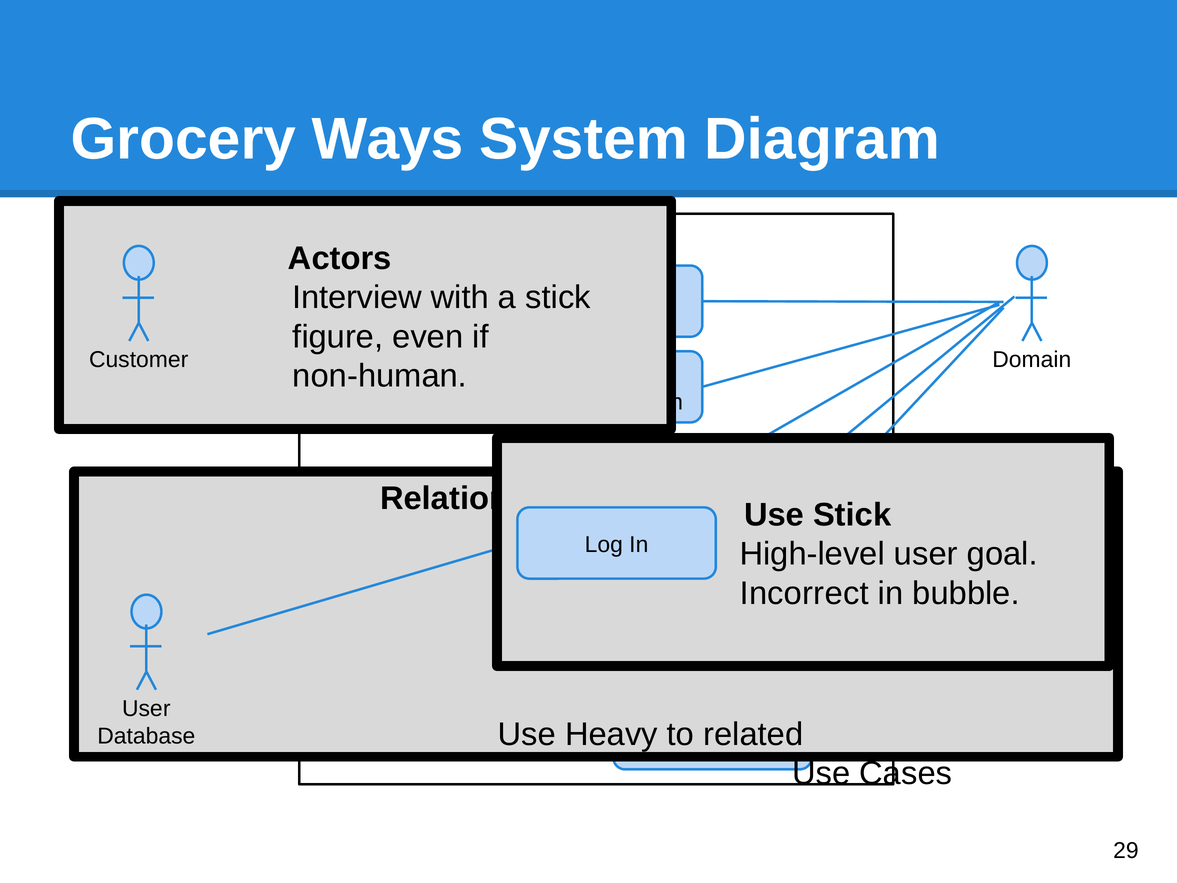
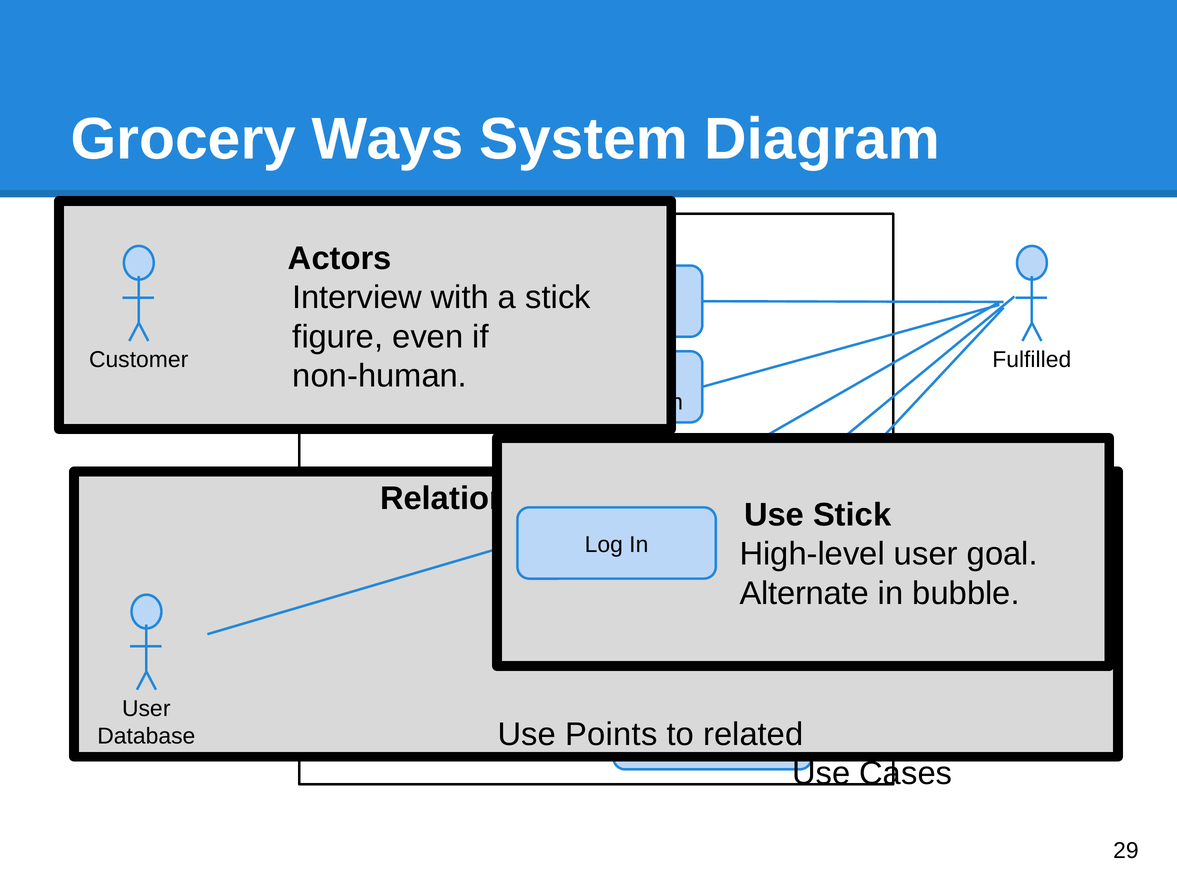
Domain: Domain -> Fulfilled (1032, 360)
Incorrect: Incorrect -> Alternate (804, 593)
Heavy: Heavy -> Points (611, 734)
